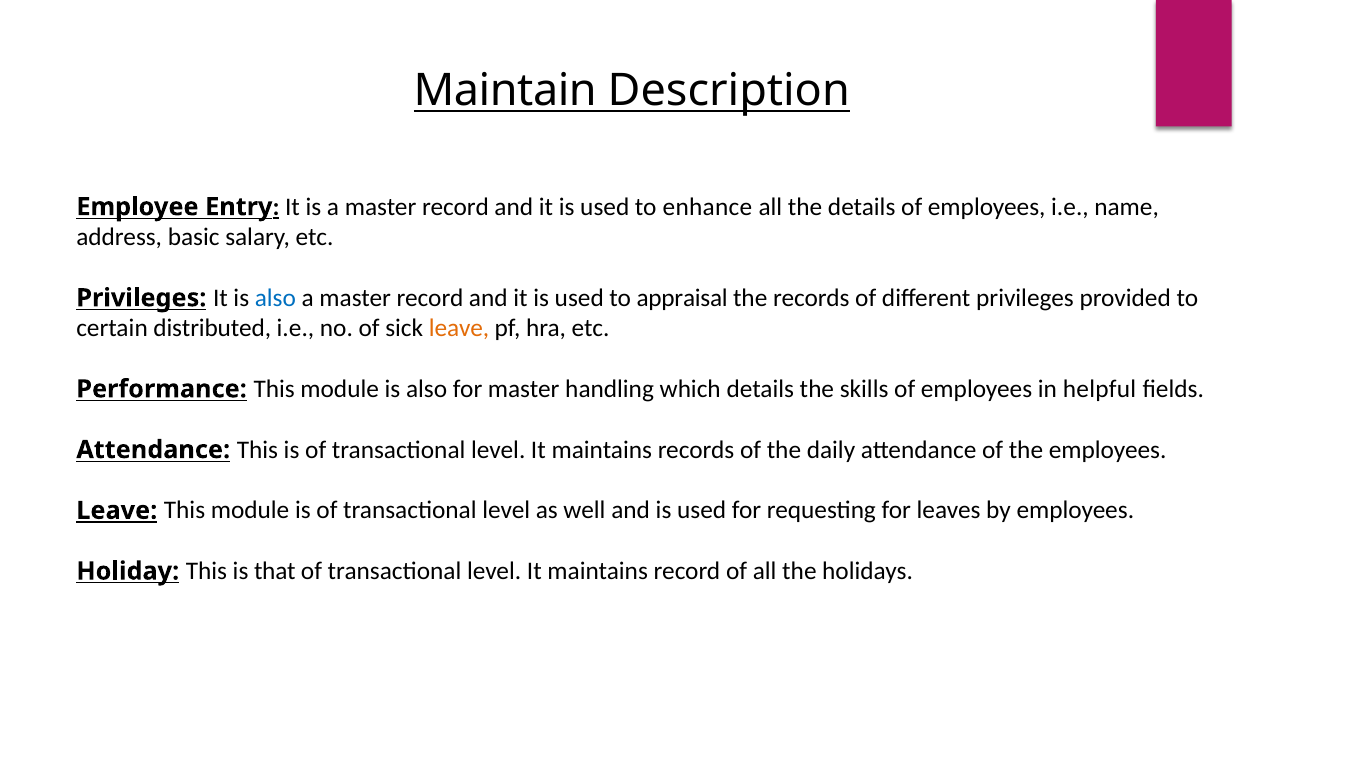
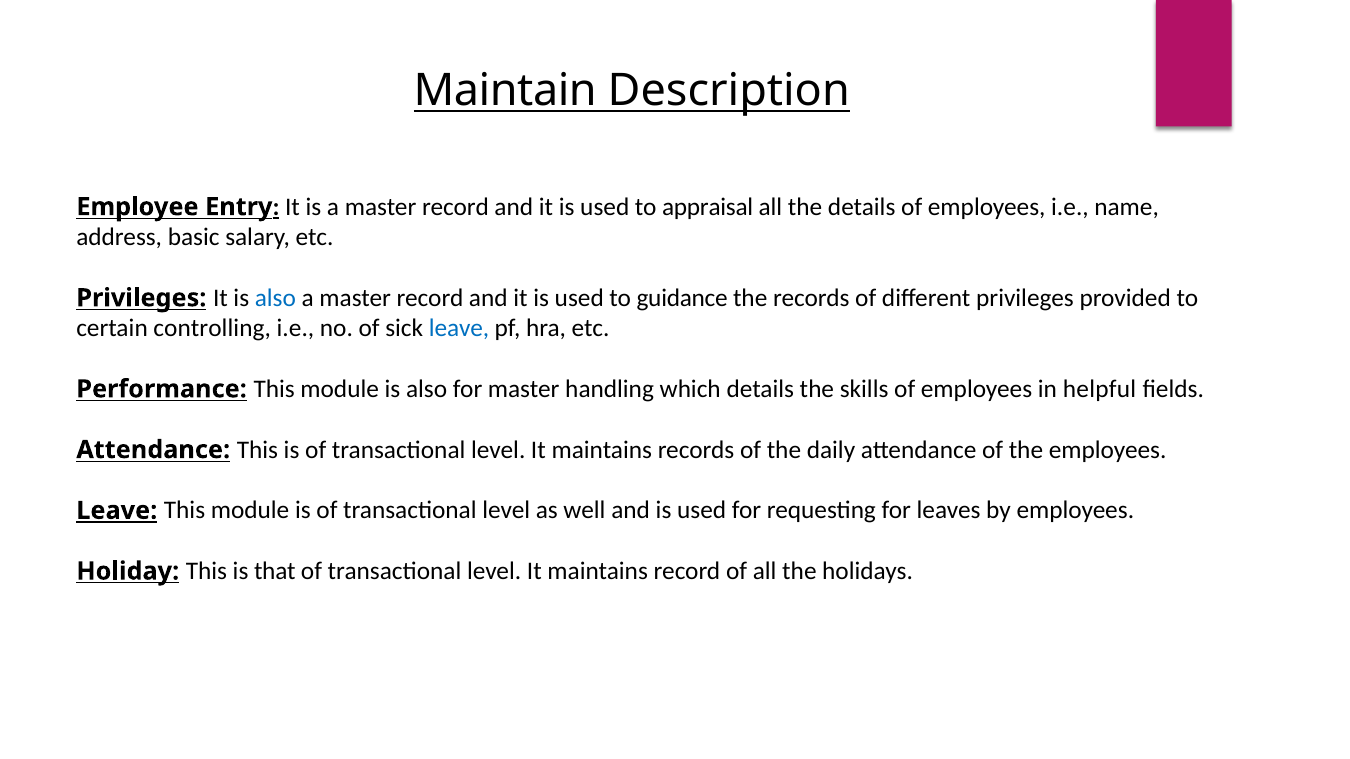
enhance: enhance -> appraisal (708, 207)
appraisal: appraisal -> guidance (682, 298)
distributed: distributed -> controlling (212, 328)
leave colour: orange -> blue (459, 328)
